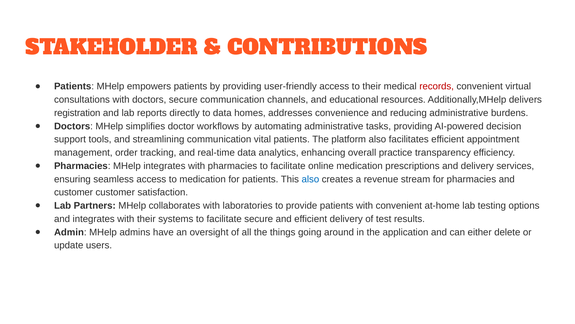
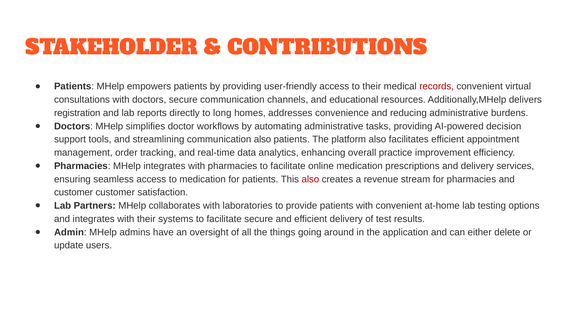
to data: data -> long (222, 113)
communication vital: vital -> also (263, 139)
transparency: transparency -> improvement (443, 152)
also colour: blue -> red (310, 179)
